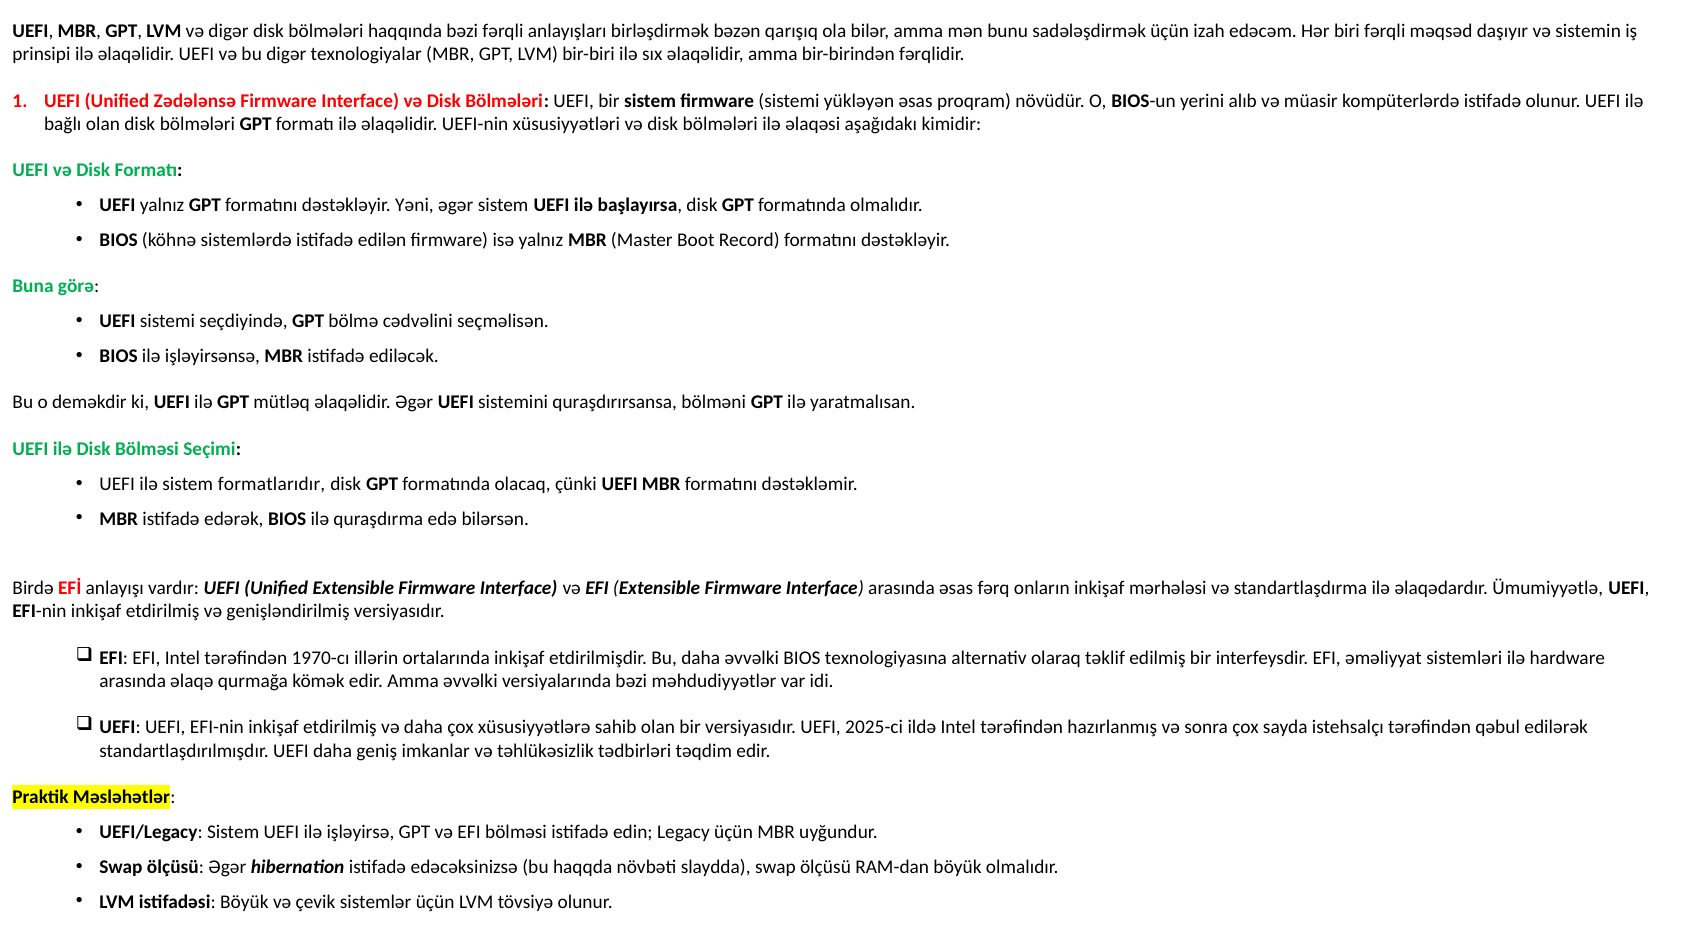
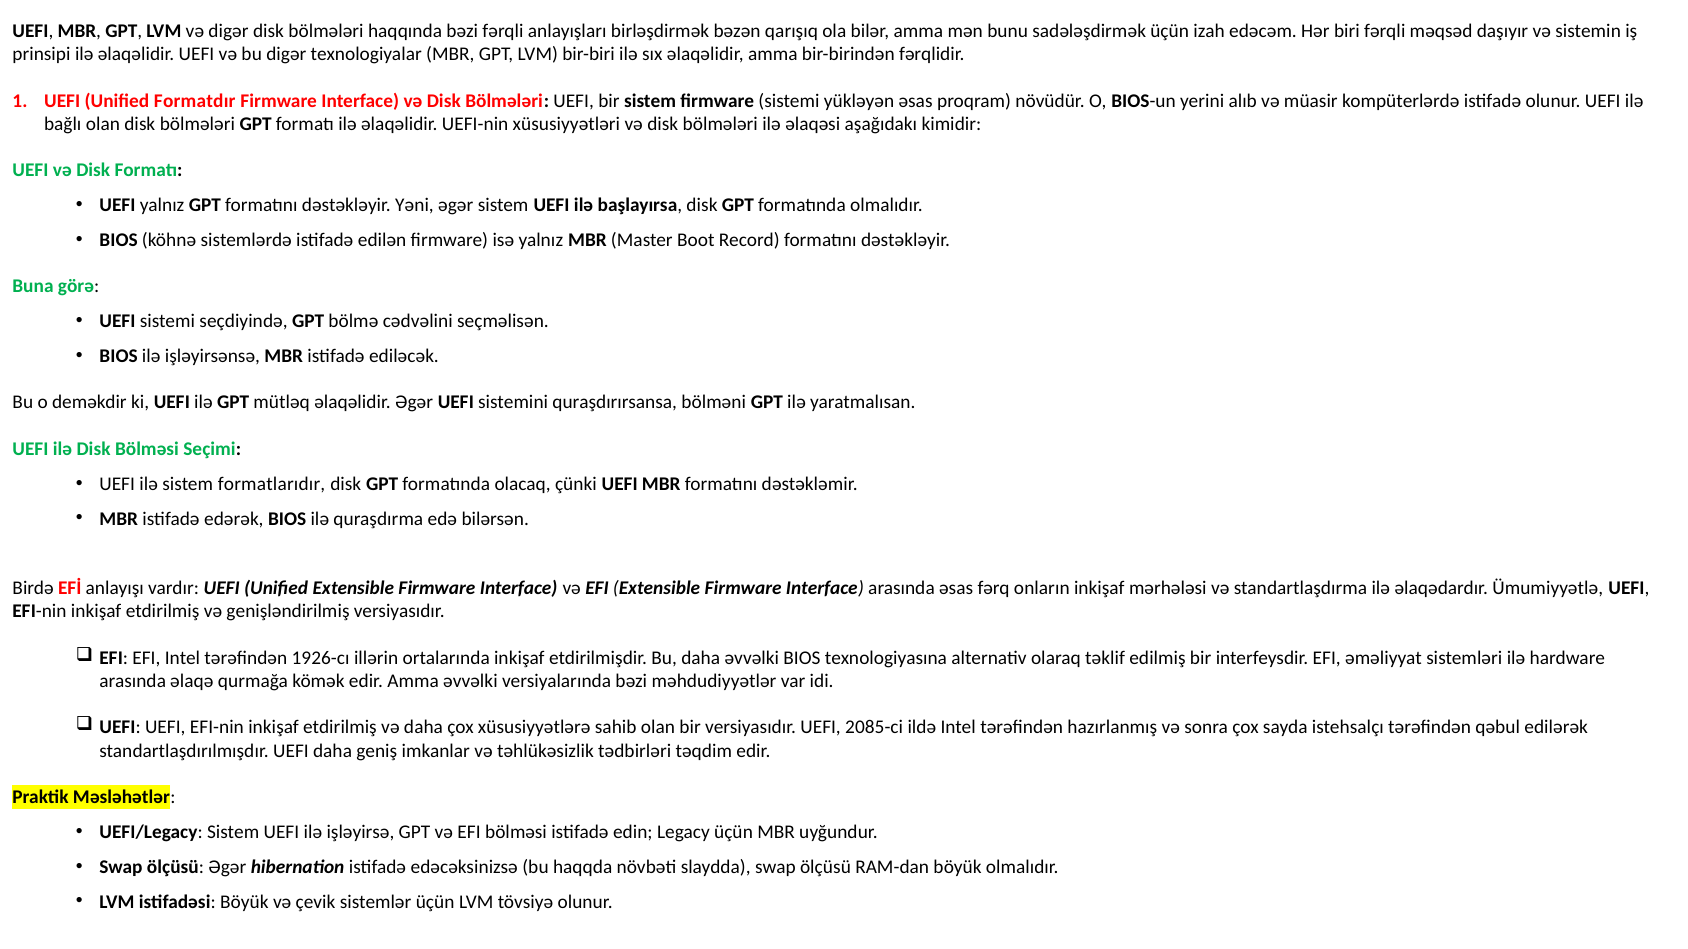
Zədələnsə: Zədələnsə -> Formatdır (195, 101)
1970-cı: 1970-cı -> 1926-cı (321, 658)
2025-ci: 2025-ci -> 2085-ci (874, 728)
